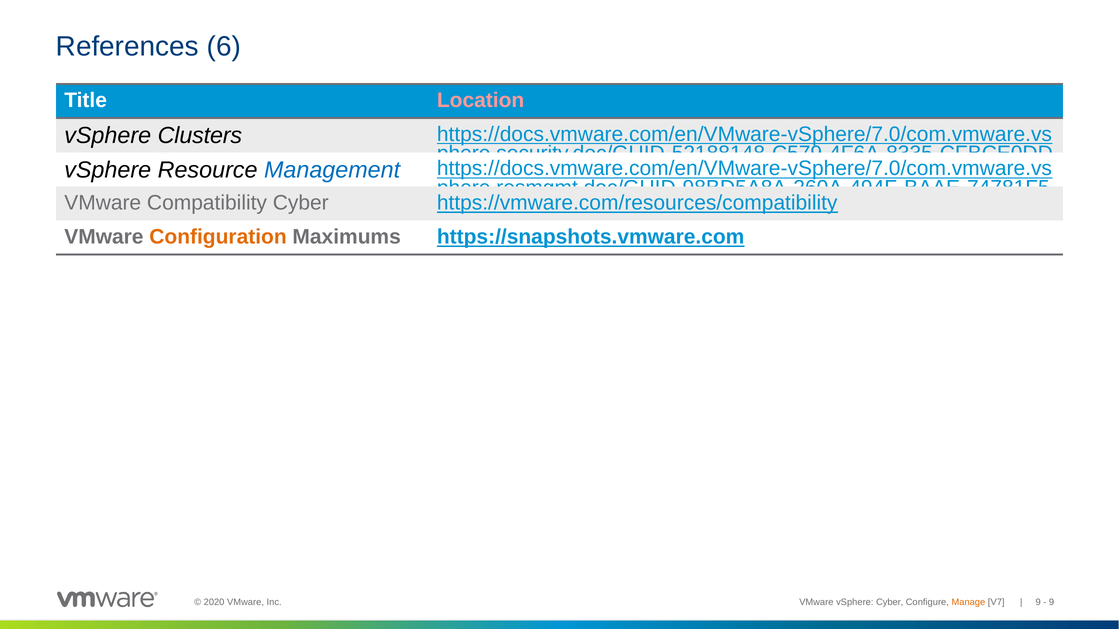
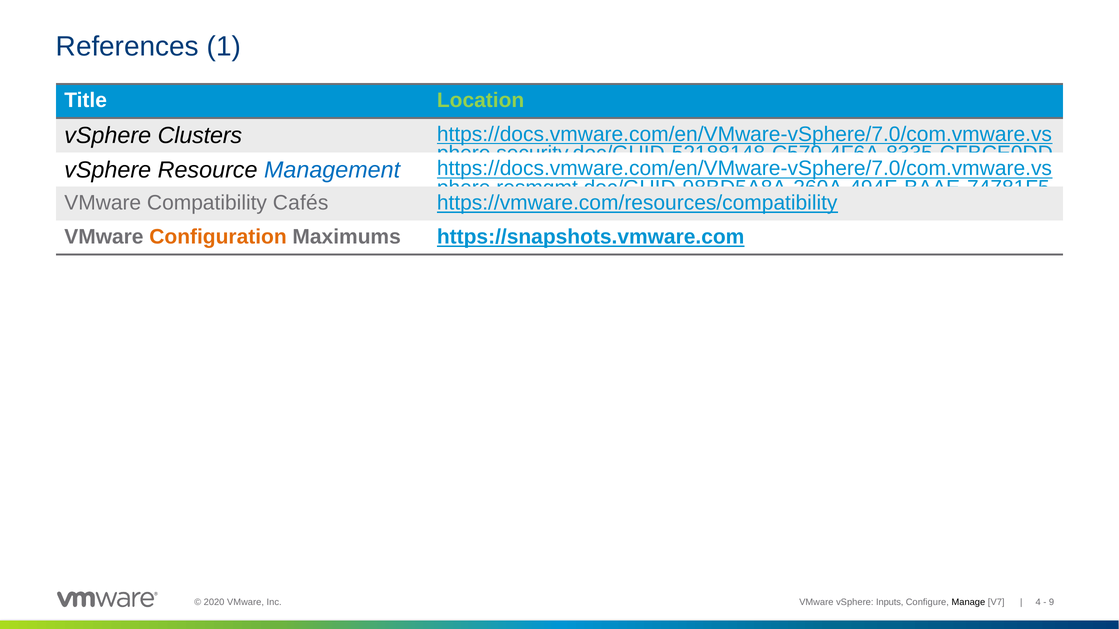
6: 6 -> 1 (224, 46)
Location colour: pink -> light green (481, 100)
Compatibility Cyber: Cyber -> Cafés (301, 203)
vSphere Cyber: Cyber -> Inputs (890, 602)
Manage colour: orange -> black (968, 602)
9: 9 -> 4 (1038, 602)
